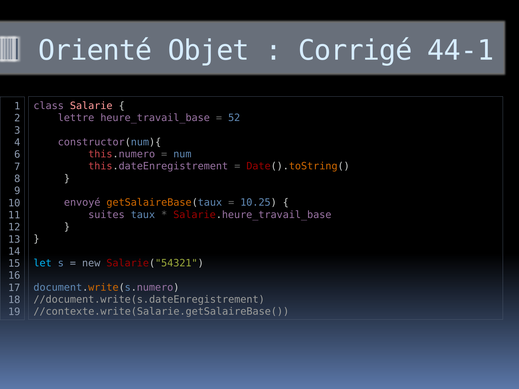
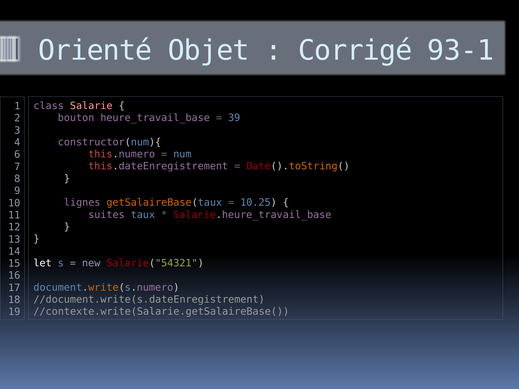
44-1: 44-1 -> 93-1 (461, 50)
lettre: lettre -> bouton (76, 118)
52: 52 -> 39 (234, 118)
envoyé: envoyé -> lignes (82, 203)
let colour: light blue -> white (43, 263)
